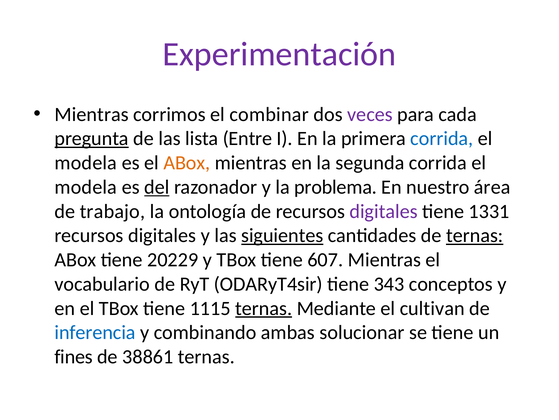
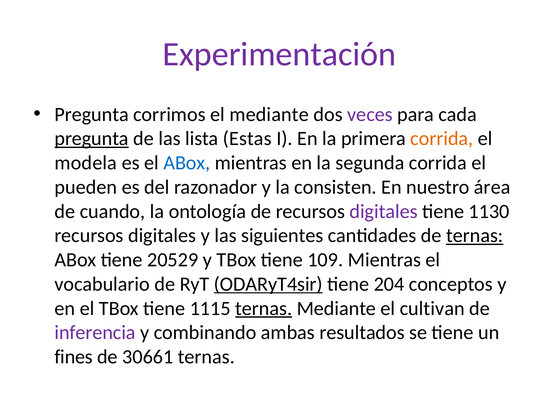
Mientras: Mientras -> Pregunta (92, 114)
el combinar: combinar -> mediante (269, 114)
Entre: Entre -> Estas (247, 138)
corrida colour: blue -> orange (442, 138)
ABox colour: orange -> blue (187, 163)
modela: modela -> pueden (86, 187)
del underline: present -> none (157, 187)
problema: problema -> consisten (335, 187)
trabajo: trabajo -> cuando (113, 211)
1331: 1331 -> 1130 (489, 211)
siguientes underline: present -> none (282, 235)
20229: 20229 -> 20529 (173, 259)
607: 607 -> 109 (325, 259)
ODARyT4sir underline: none -> present (268, 284)
343: 343 -> 204 (389, 284)
inferencia colour: blue -> purple (95, 332)
solucionar: solucionar -> resultados (362, 332)
38861: 38861 -> 30661 (148, 356)
